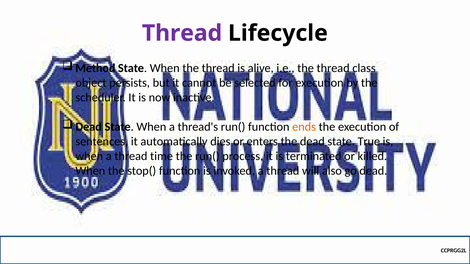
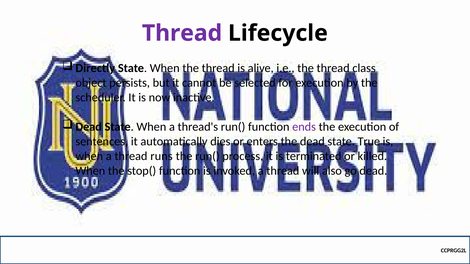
Method: Method -> Directly (95, 68)
ends colour: orange -> purple (304, 127)
time: time -> runs (162, 156)
